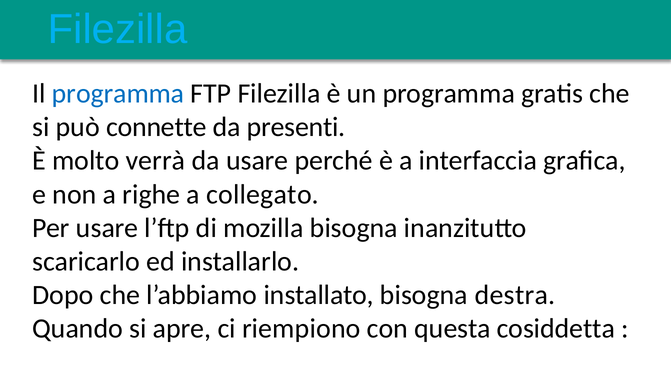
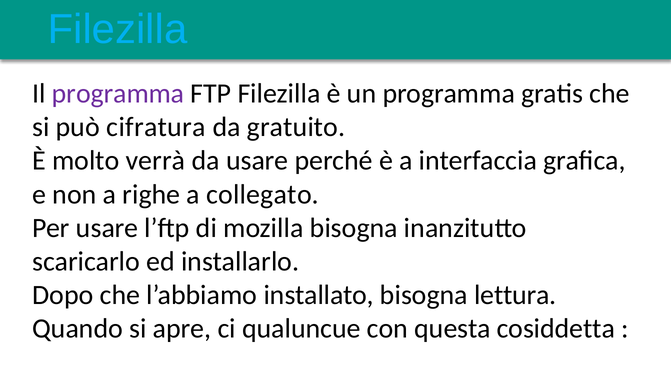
programma colour: blue -> purple (118, 94)
connette: connette -> cifratura (156, 127)
presenti: presenti -> gratuito (296, 127)
destra: destra -> lettura (515, 295)
riempiono: riempiono -> qualuncue (301, 329)
